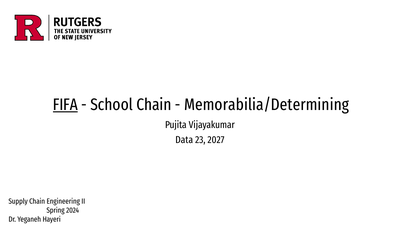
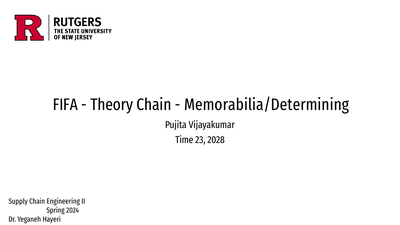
FIFA underline: present -> none (65, 105)
School: School -> Theory (112, 105)
Data: Data -> Time (184, 140)
2027: 2027 -> 2028 (216, 140)
